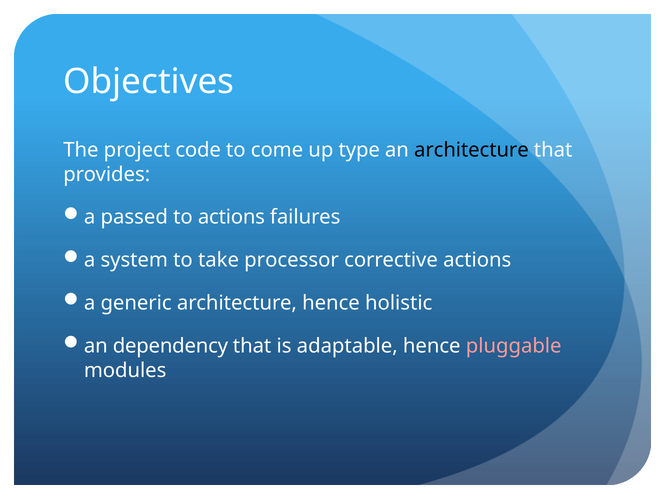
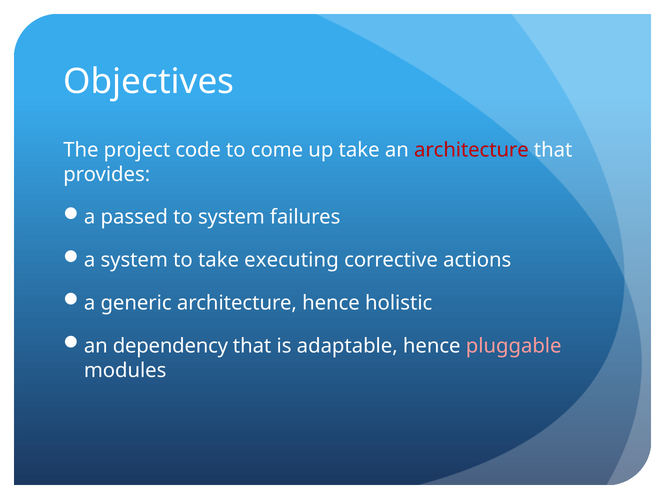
up type: type -> take (359, 150)
architecture colour: black -> red (471, 150)
to actions: actions -> system (231, 217)
processor: processor -> executing (291, 260)
